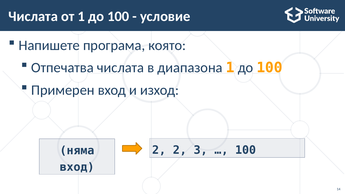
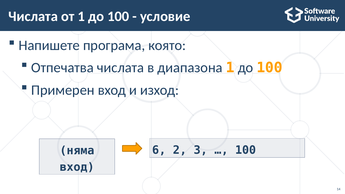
2: 2 -> 6 (159, 150)
